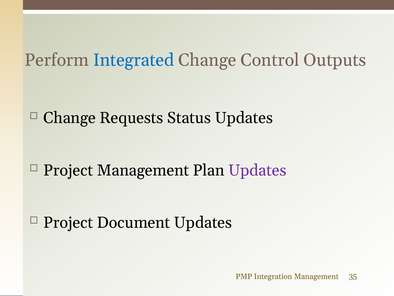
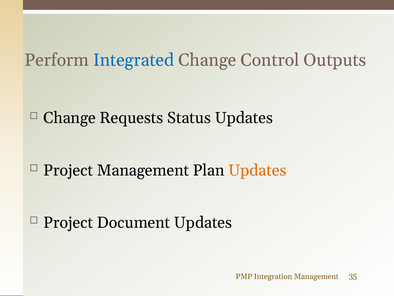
Updates colour: purple -> orange (257, 170)
